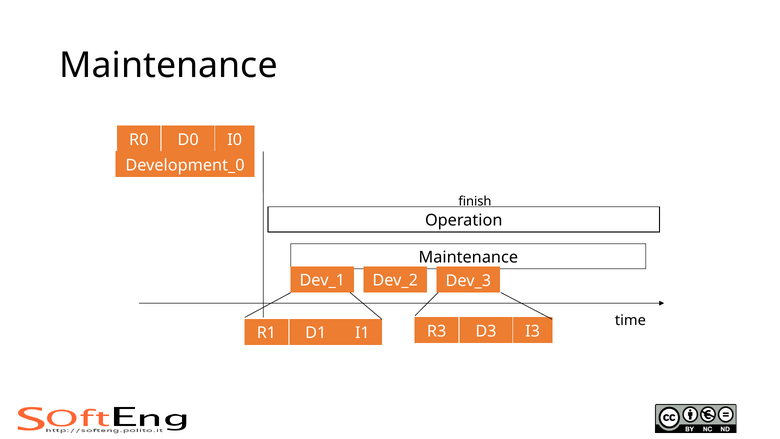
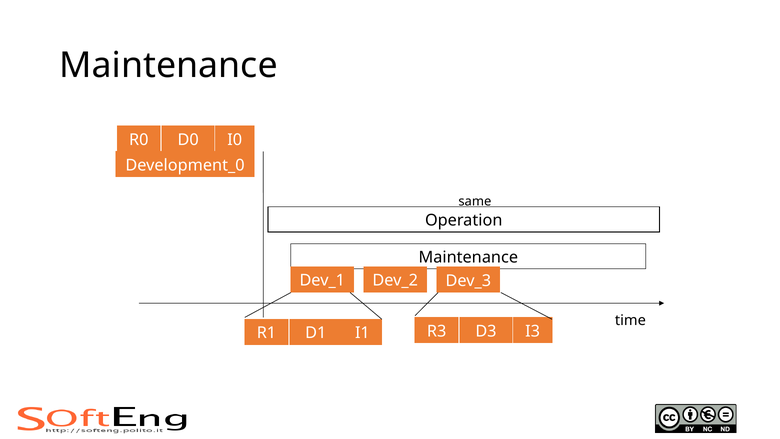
finish: finish -> same (475, 201)
